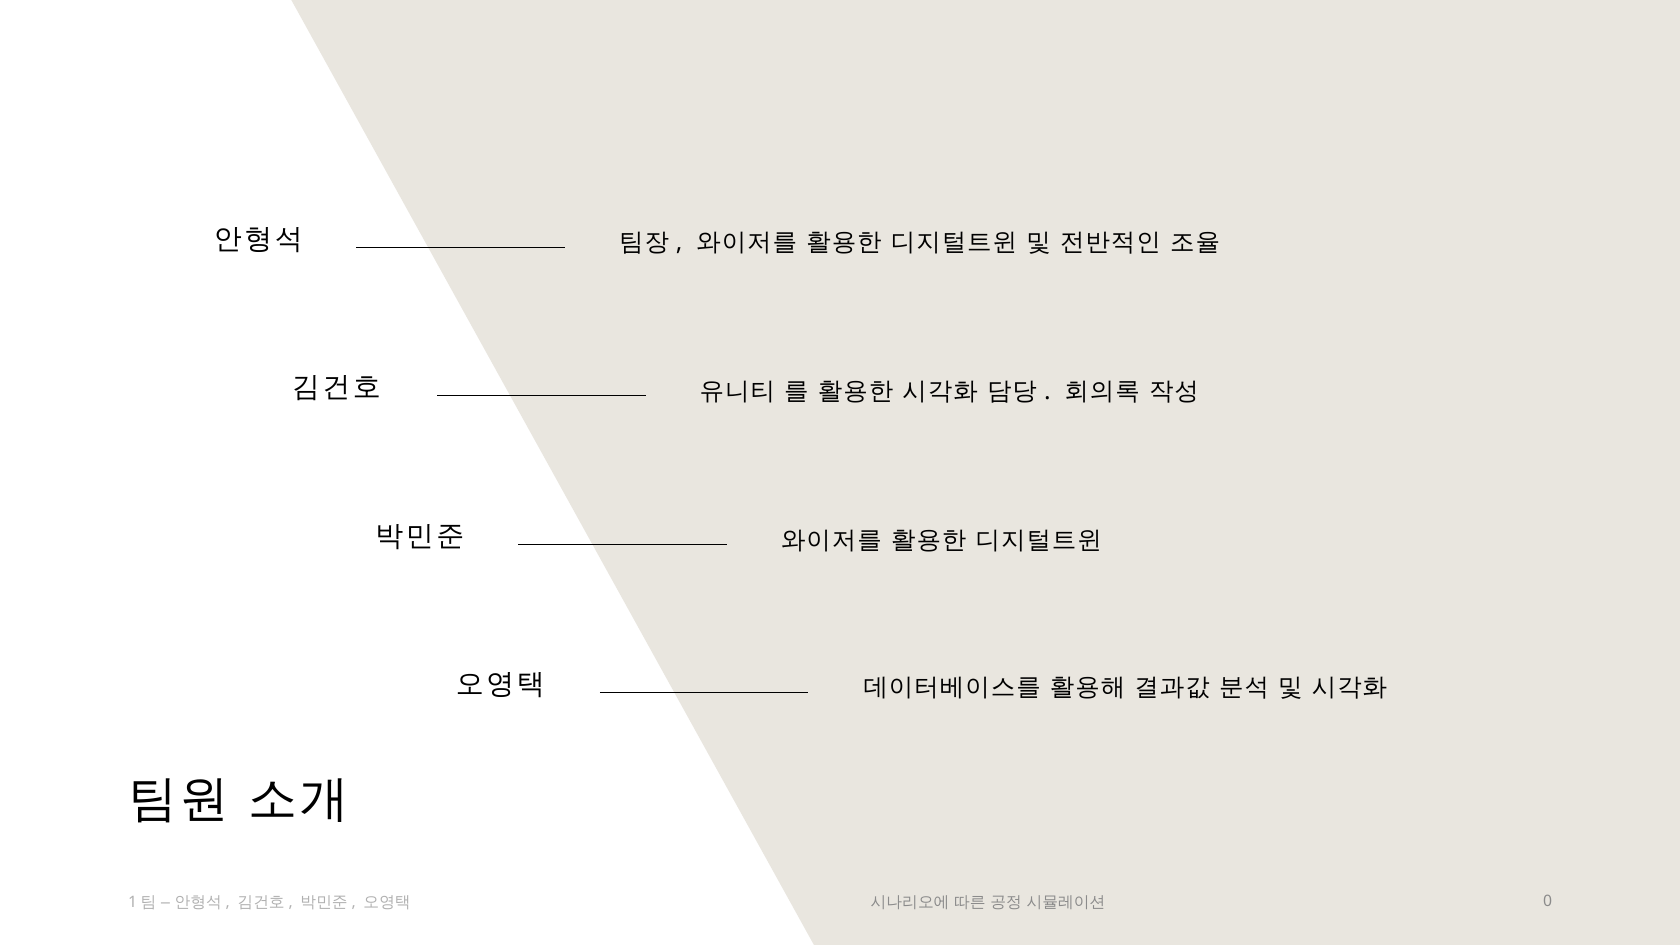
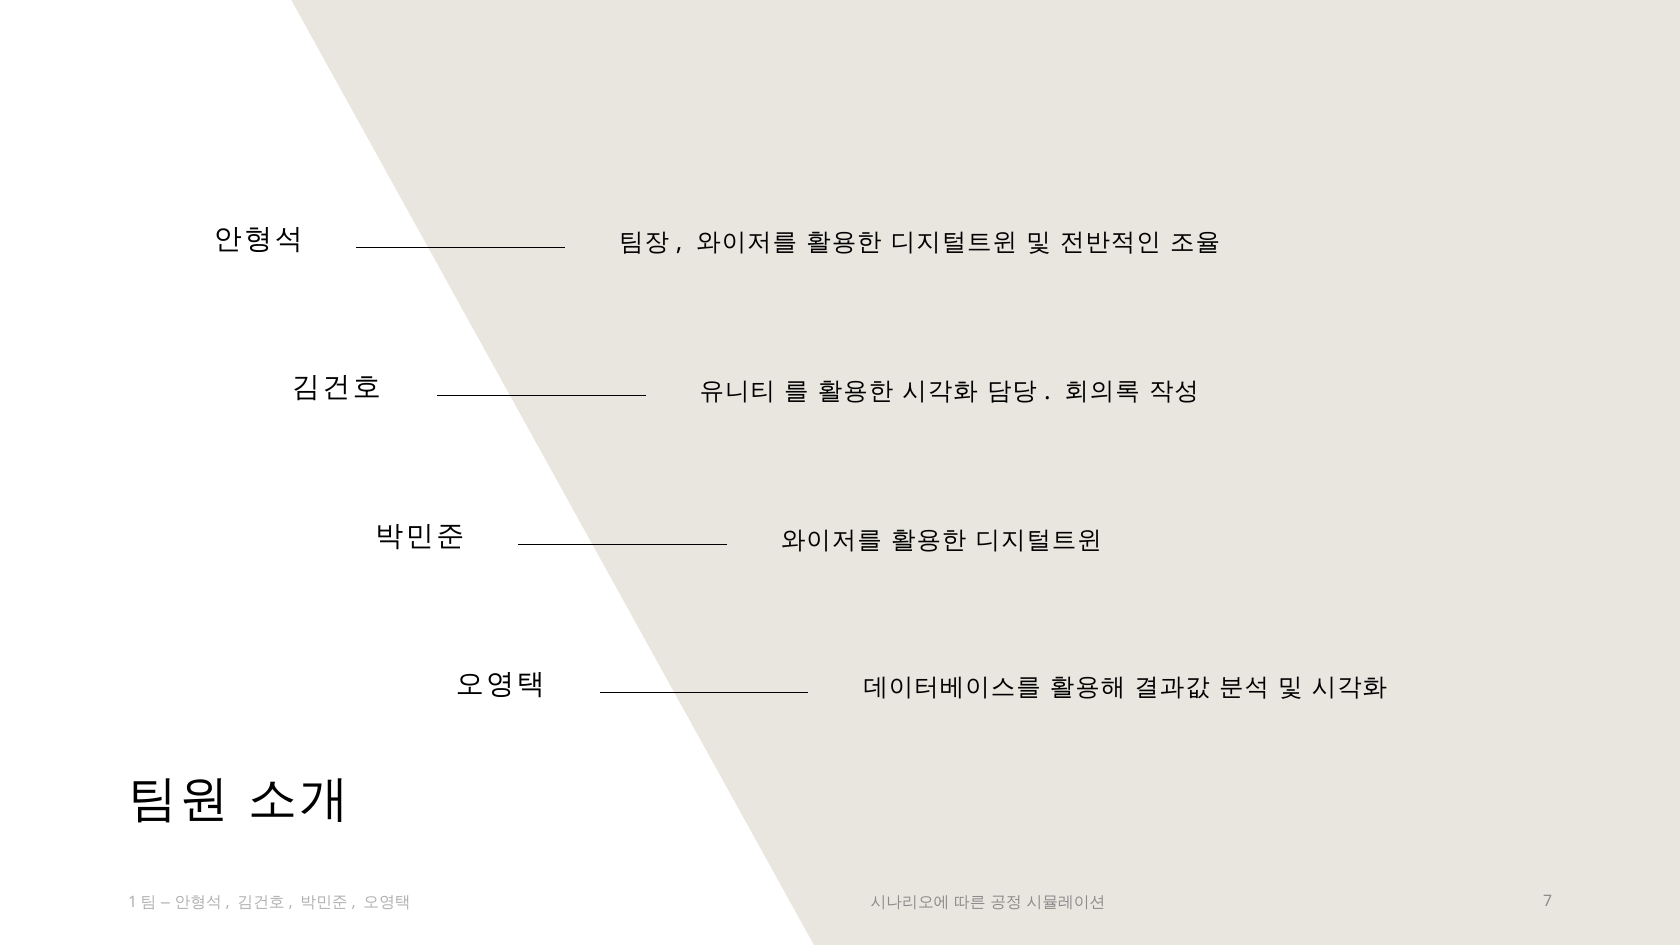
0: 0 -> 7 (1548, 901)
